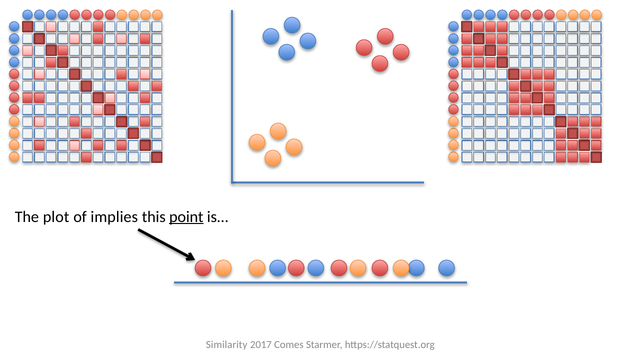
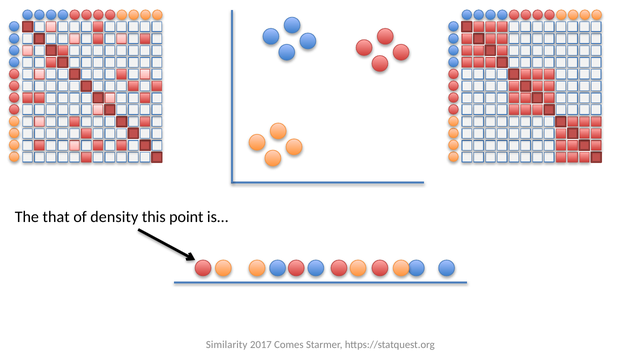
plot: plot -> that (56, 217)
implies: implies -> density (114, 217)
point underline: present -> none (186, 217)
